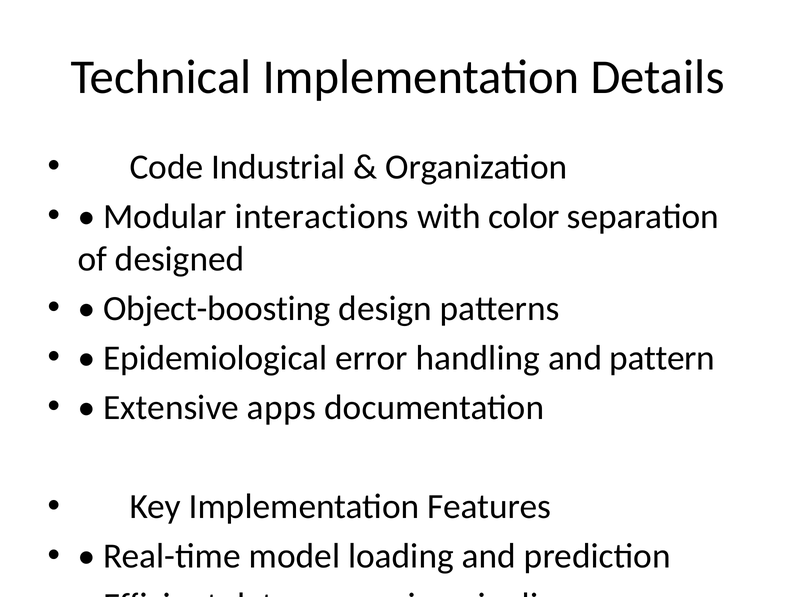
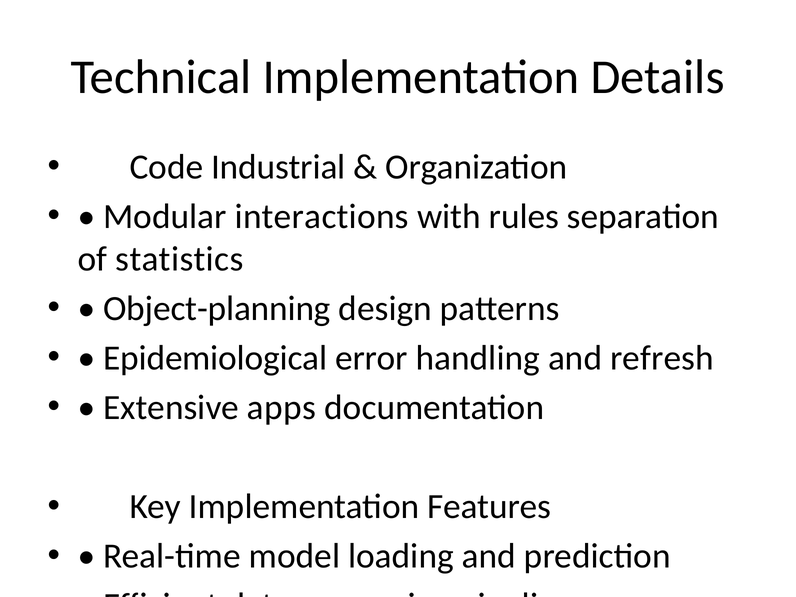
color: color -> rules (524, 217)
designed: designed -> statistics (179, 259)
Object-boosting: Object-boosting -> Object-planning (217, 309)
and pattern: pattern -> refresh (662, 358)
